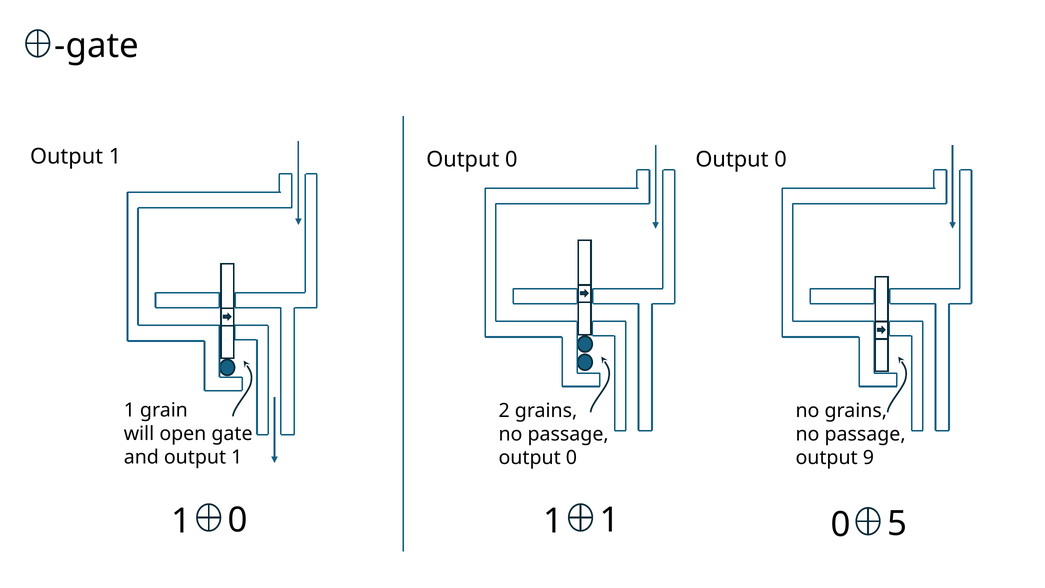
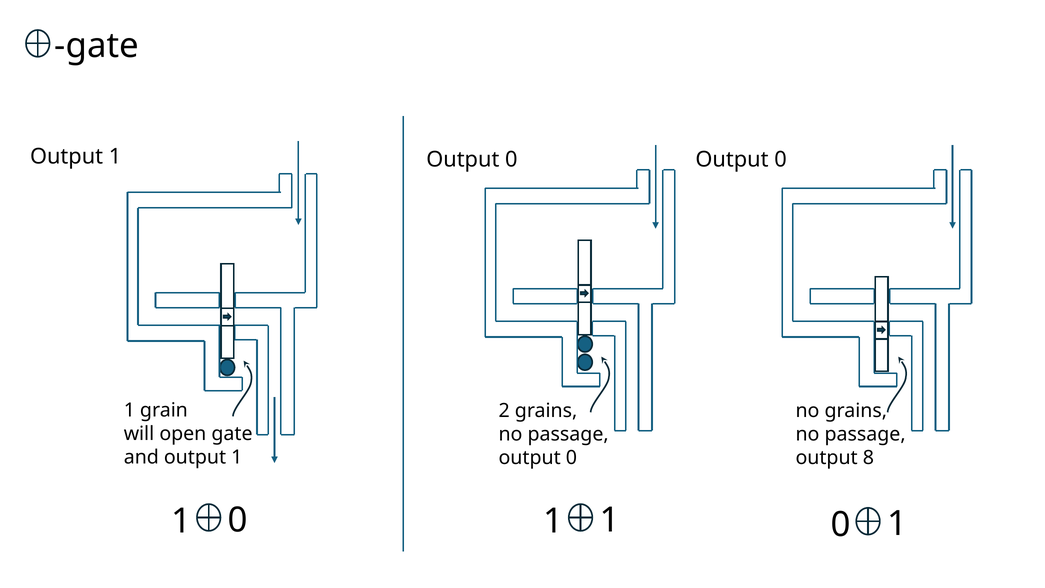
9: 9 -> 8 (868, 458)
1 1 0 5: 5 -> 1 (897, 524)
